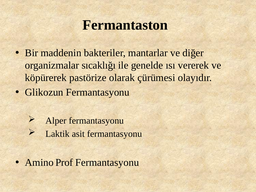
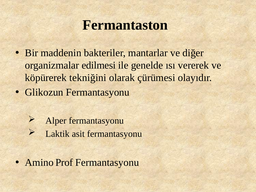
sıcaklığı: sıcaklığı -> edilmesi (99, 65)
pastörize: pastörize -> tekniğini (88, 78)
